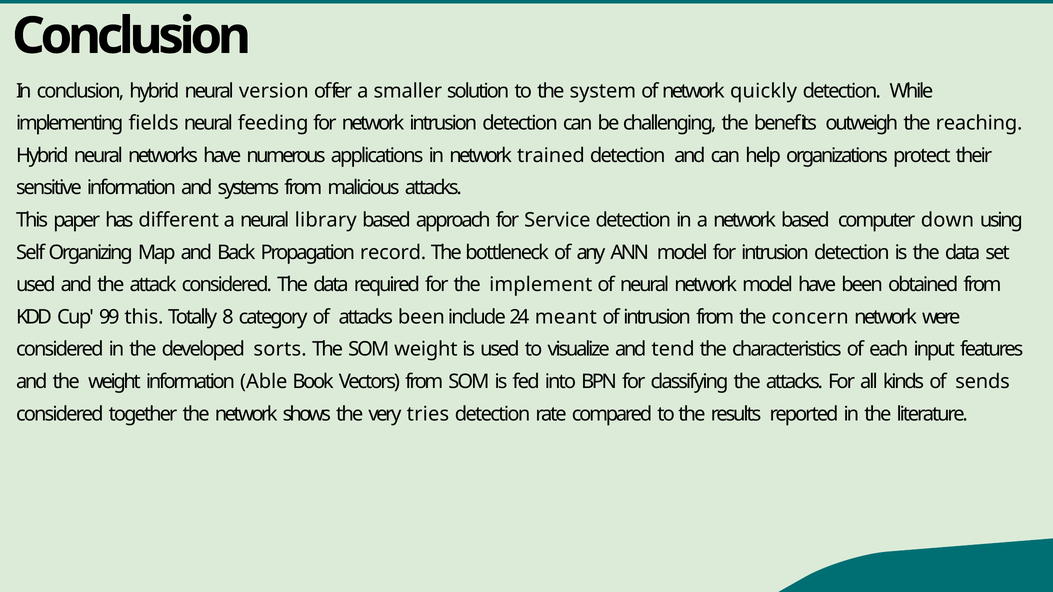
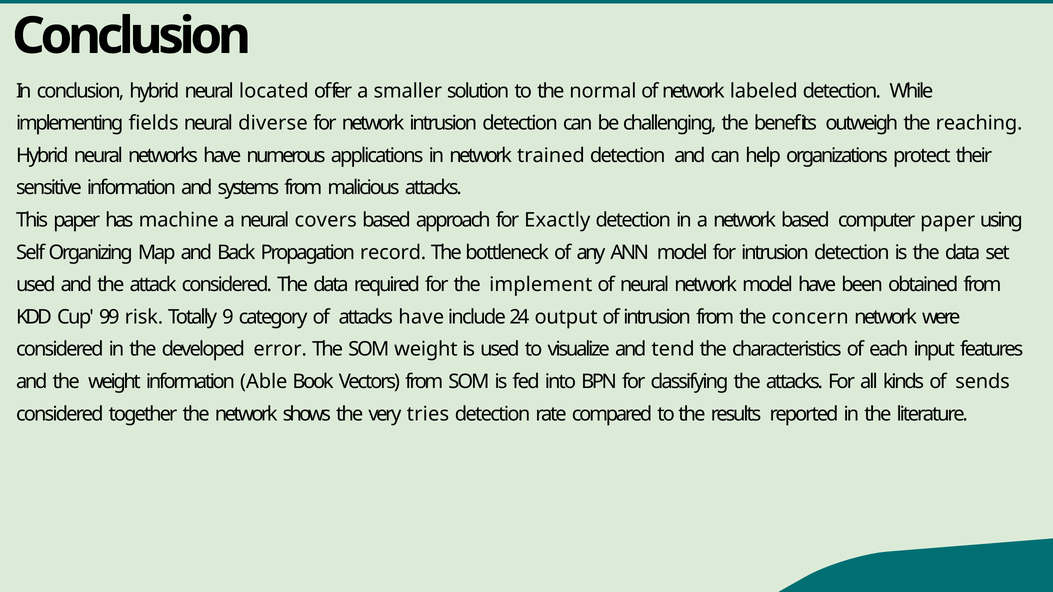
version: version -> located (274, 91)
system: system -> normal (603, 91)
quickly: quickly -> labeled (764, 91)
feeding: feeding -> diverse (273, 123)
different: different -> machine (179, 220)
library: library -> covers (326, 220)
Service: Service -> Exactly (557, 220)
computer down: down -> paper (948, 220)
99 this: this -> risk (144, 317)
8: 8 -> 9 (228, 317)
attacks been: been -> have (421, 317)
meant: meant -> output (566, 317)
sorts: sorts -> error (280, 350)
